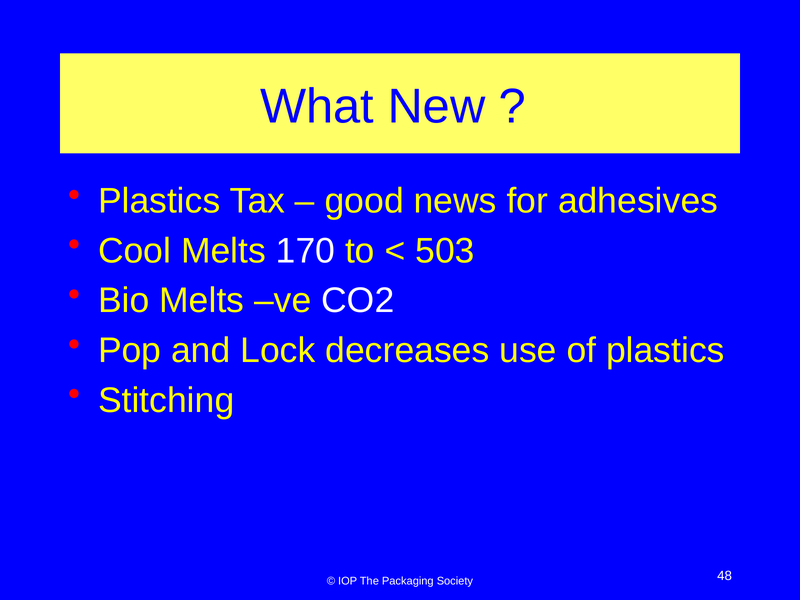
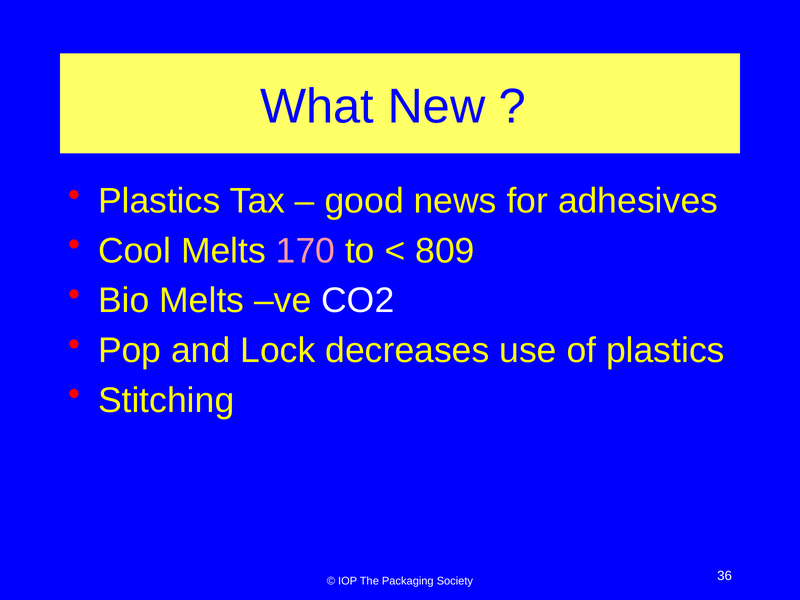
170 colour: white -> pink (306, 251)
503: 503 -> 809 (445, 251)
48: 48 -> 36 (725, 576)
